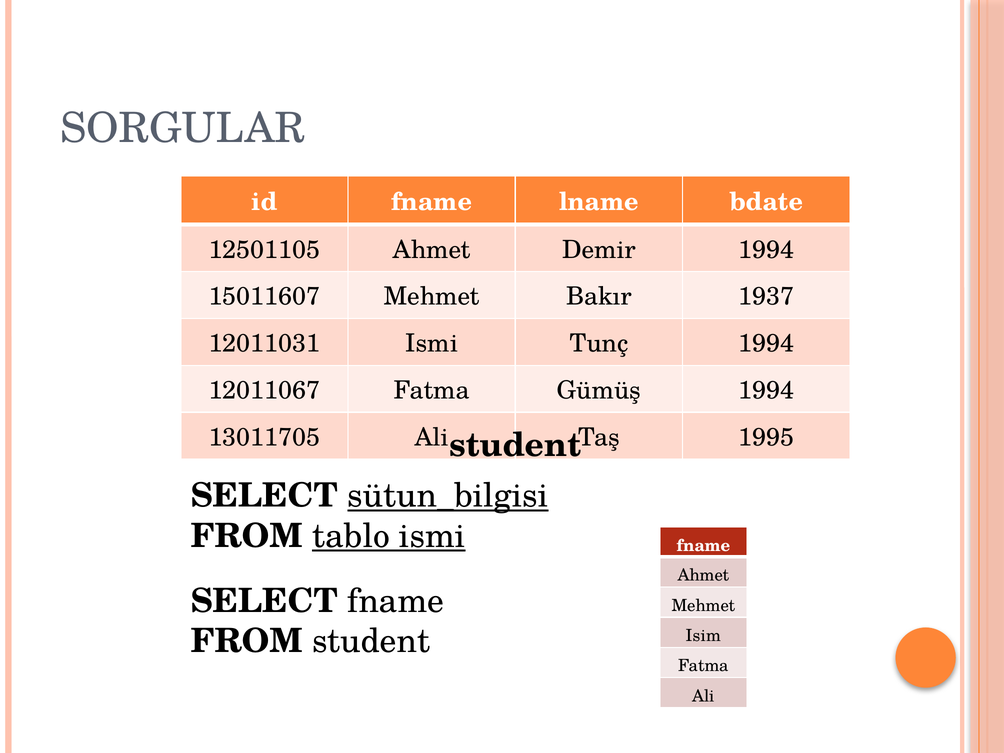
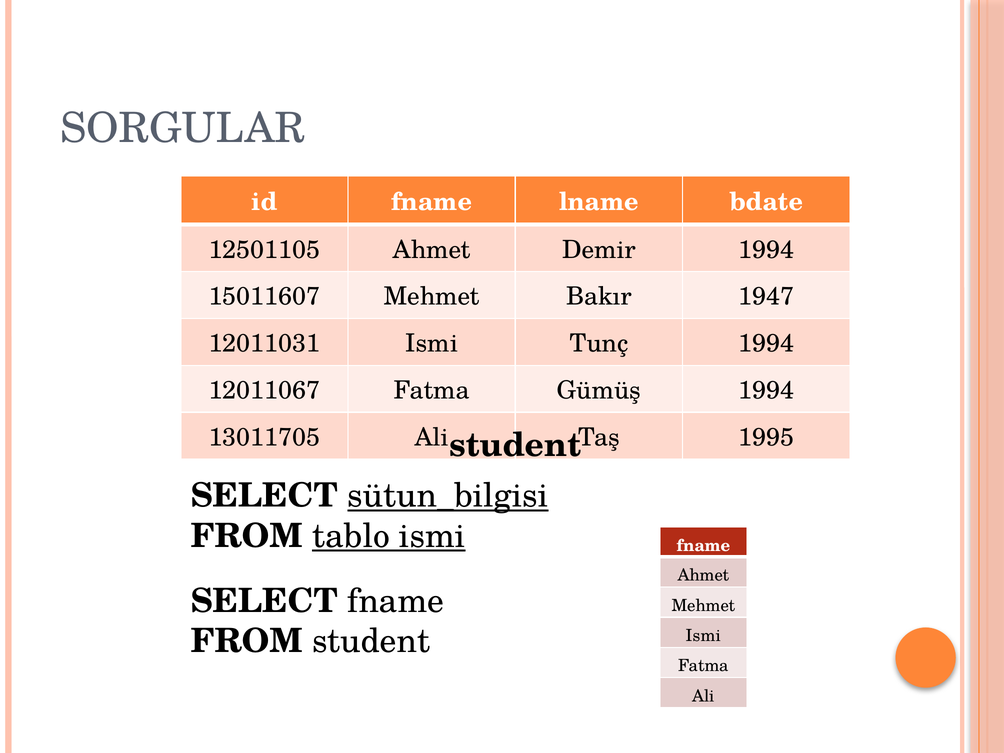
1937: 1937 -> 1947 (766, 297)
Isim: Isim -> Ismi (703, 636)
